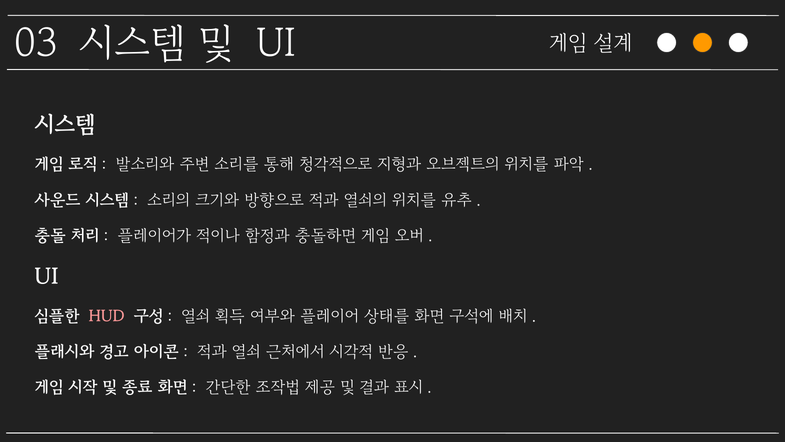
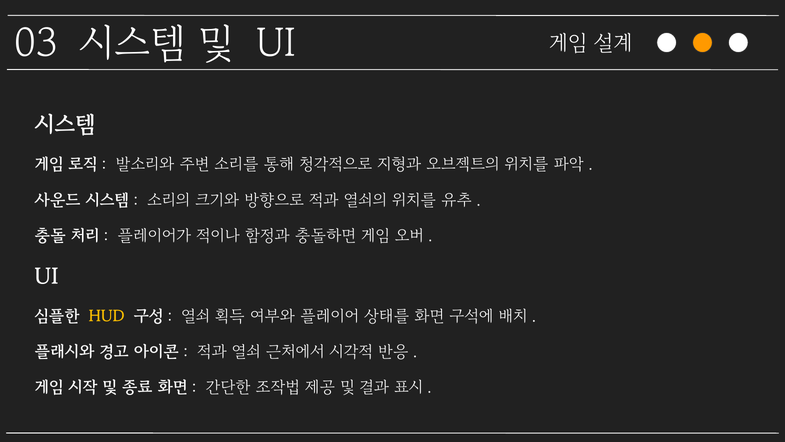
HUD colour: pink -> yellow (107, 317)
